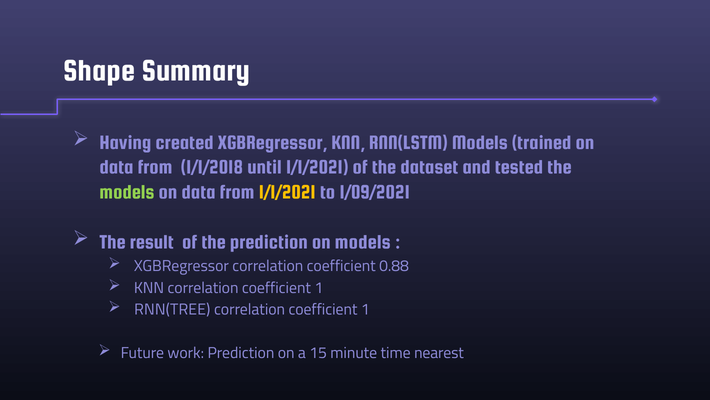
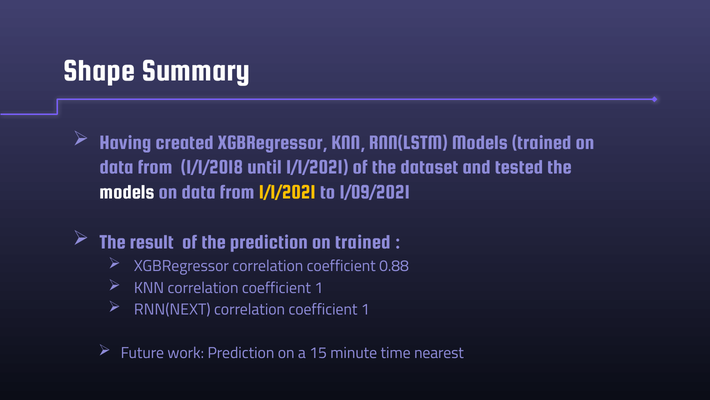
models colour: light green -> white (127, 192)
on models: models -> trained (363, 241)
RNN(TREE: RNN(TREE -> RNN(NEXT (172, 309)
